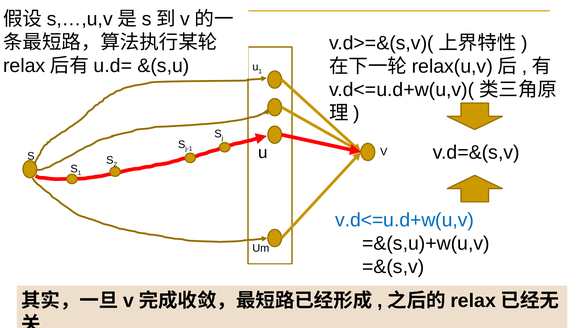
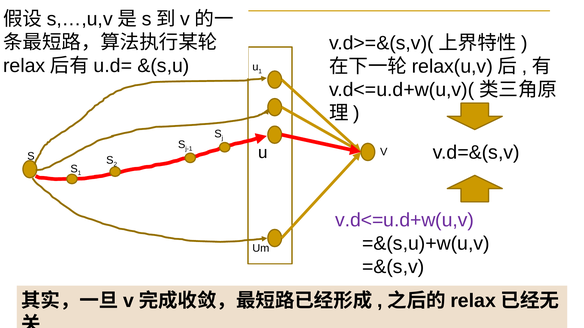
v.d<=u.d+w(u,v colour: blue -> purple (404, 221)
